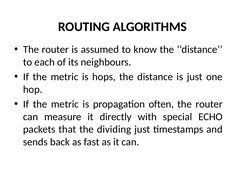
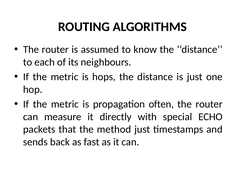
dividing: dividing -> method (114, 130)
